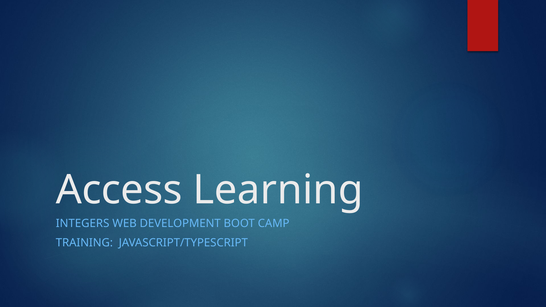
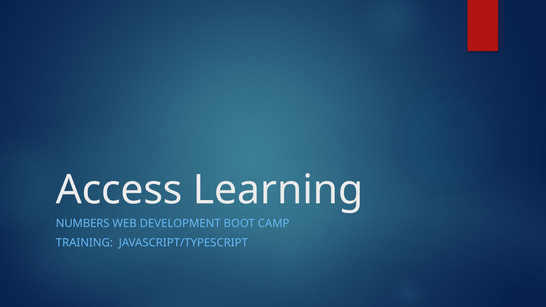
INTEGERS: INTEGERS -> NUMBERS (83, 224)
